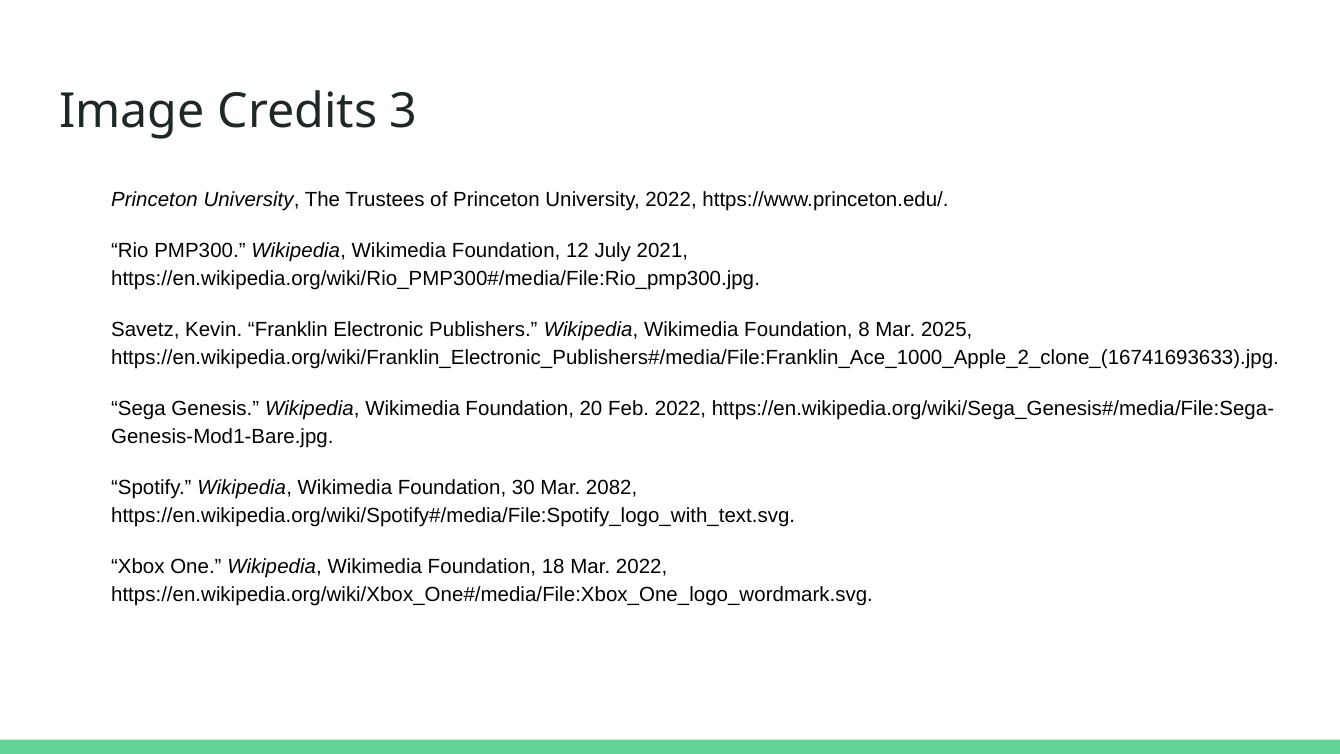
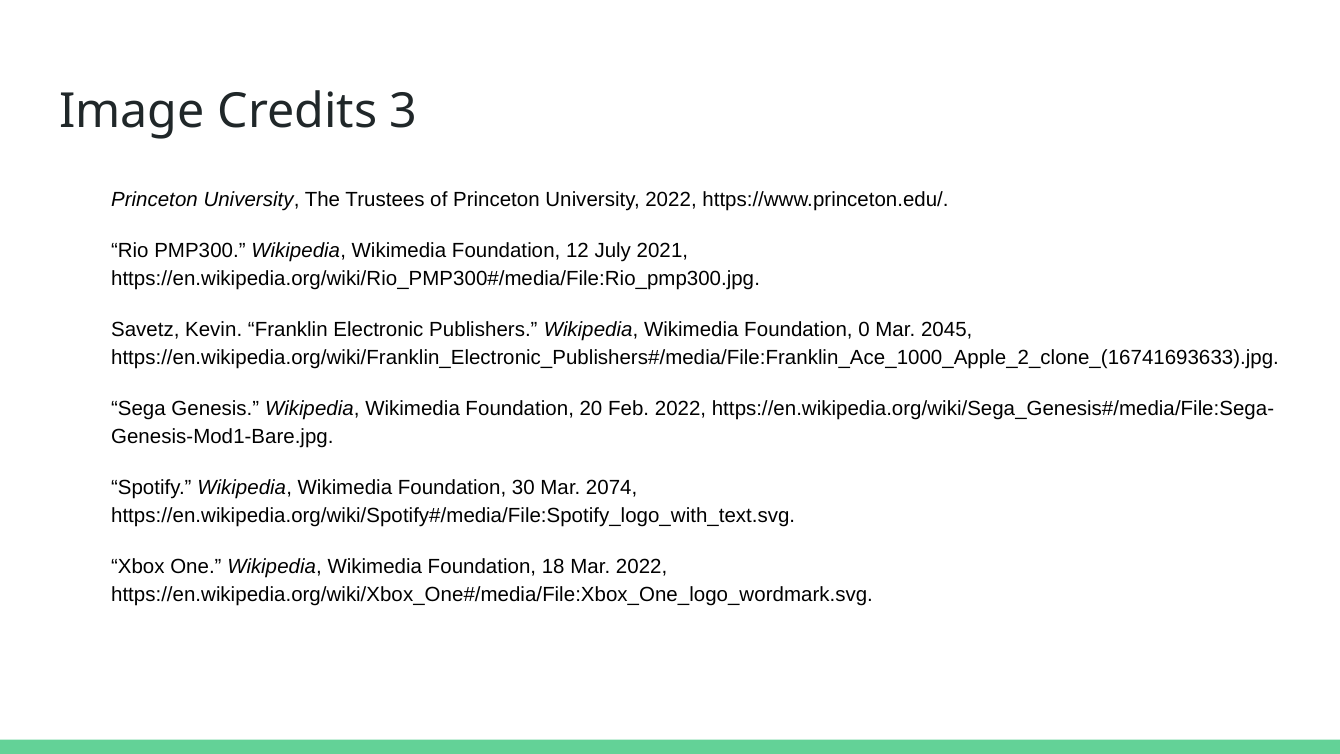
8: 8 -> 0 (864, 329)
2025: 2025 -> 2045 (947, 329)
2082: 2082 -> 2074 (612, 487)
